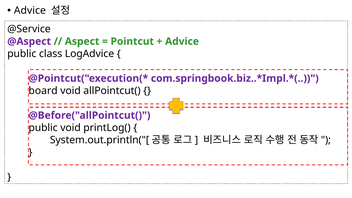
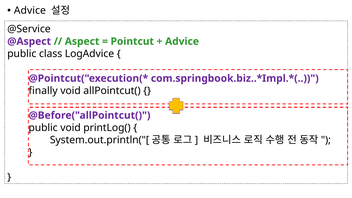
board: board -> finally (43, 91)
